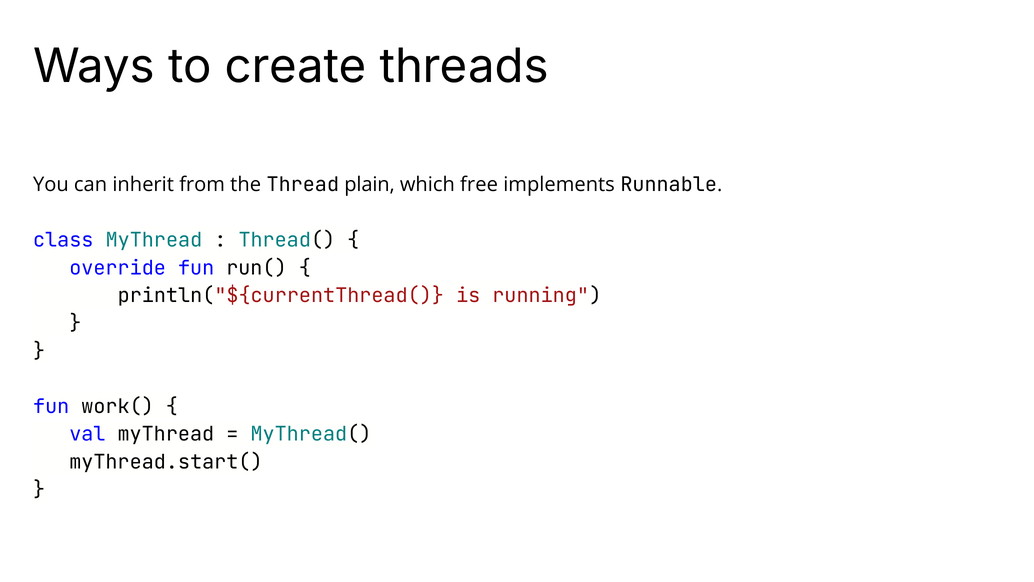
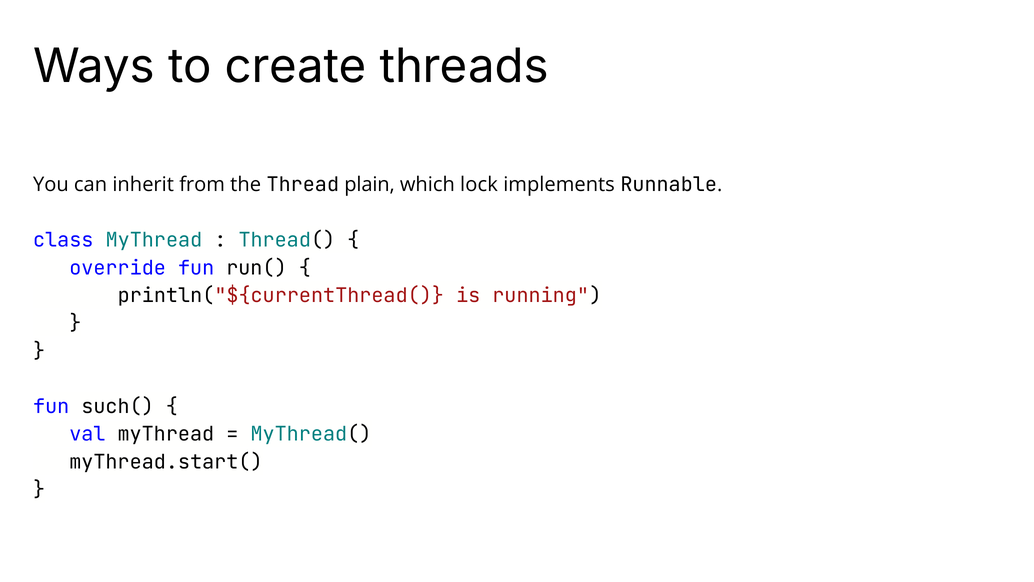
free: free -> lock (479, 185)
work(: work( -> such( (118, 406)
